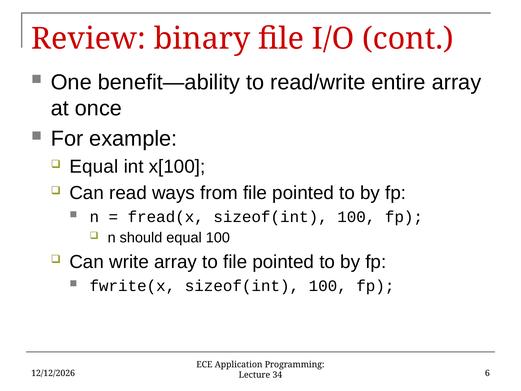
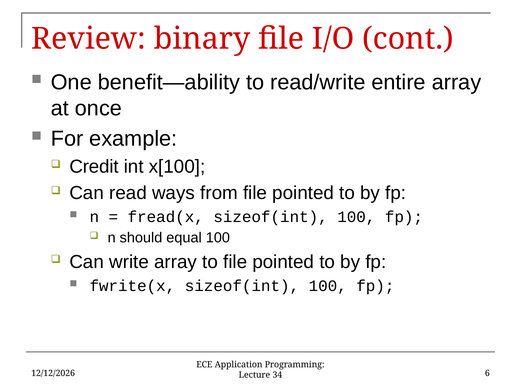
Equal: Equal -> Credit (94, 167)
